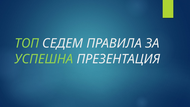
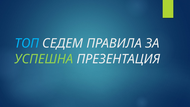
ТОП colour: light green -> light blue (27, 43)
